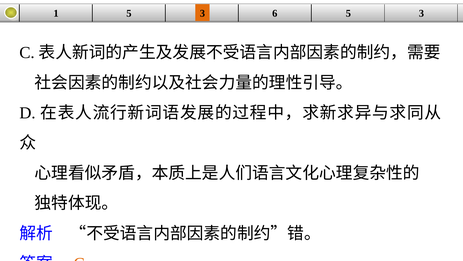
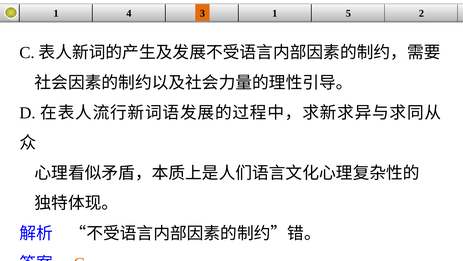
1 5: 5 -> 4 (129, 13)
3 6: 6 -> 1 (275, 13)
3: 3 -> 2 (421, 13)
